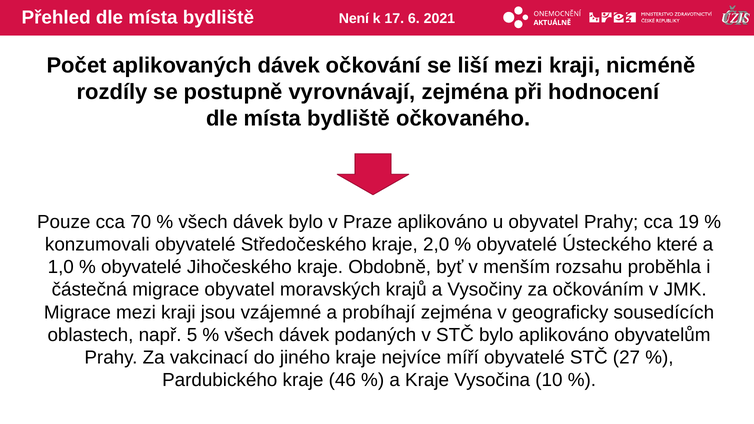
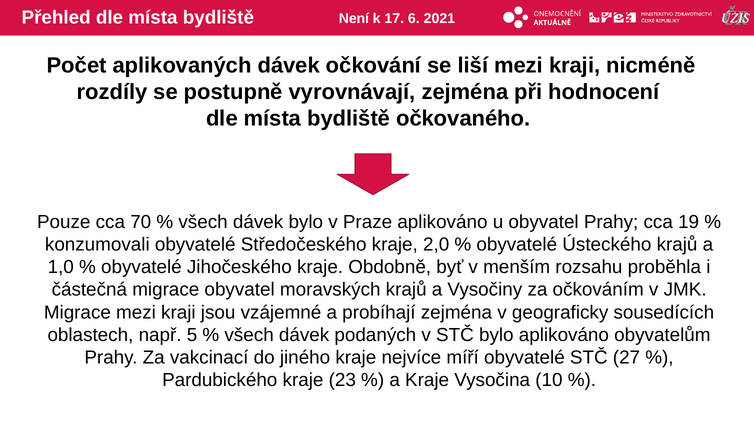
Ústeckého které: které -> krajů (677, 245)
46: 46 -> 23 (342, 380)
